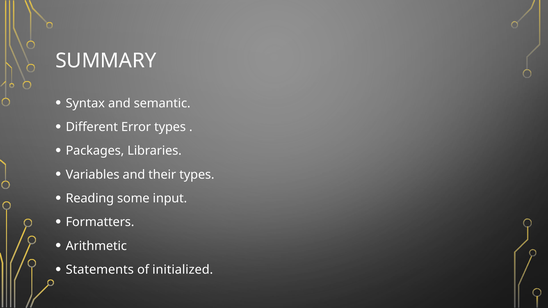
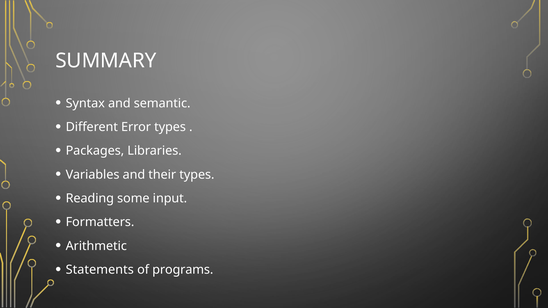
initialized: initialized -> programs (183, 270)
